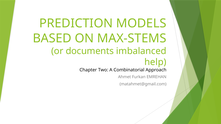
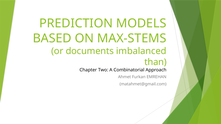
help: help -> than (155, 62)
